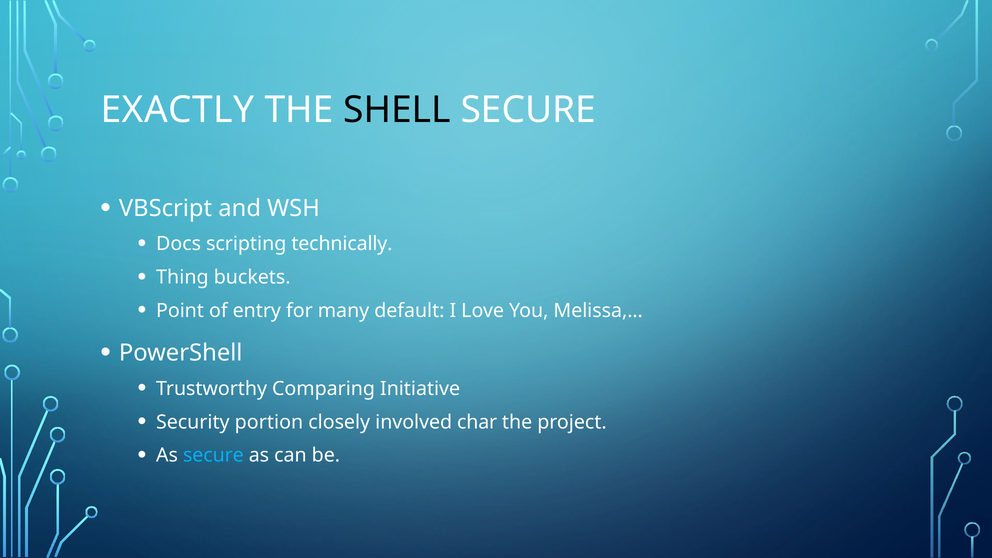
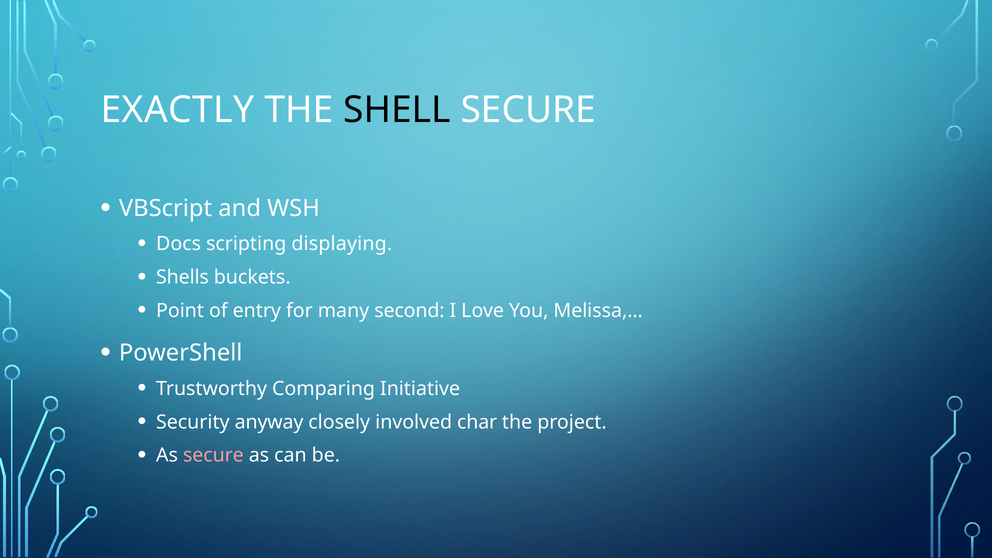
technically: technically -> displaying (342, 244)
Thing: Thing -> Shells (183, 277)
default: default -> second (409, 311)
portion: portion -> anyway (269, 422)
secure colour: light blue -> pink (213, 455)
